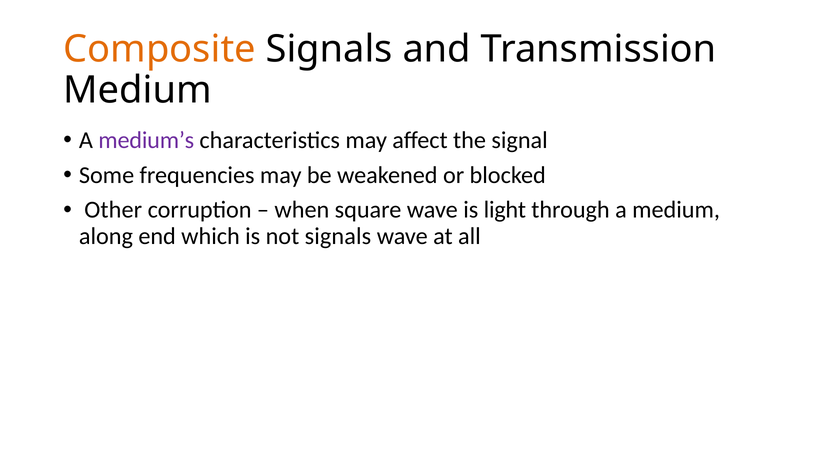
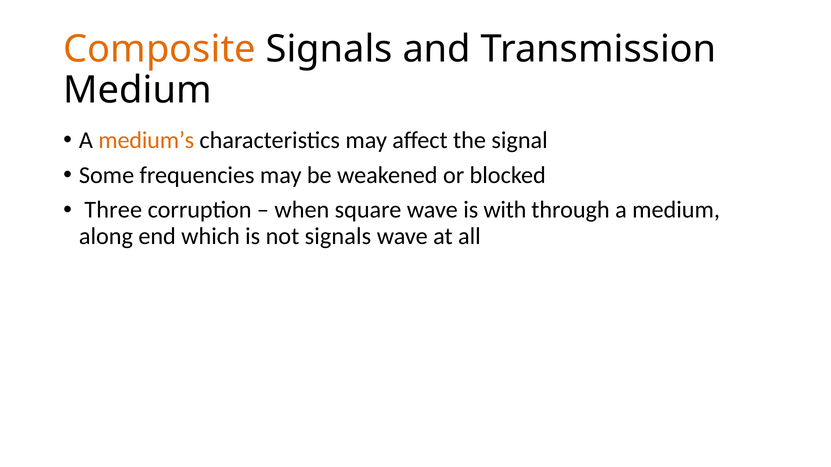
medium’s colour: purple -> orange (146, 140)
Other: Other -> Three (113, 210)
light: light -> with (505, 210)
